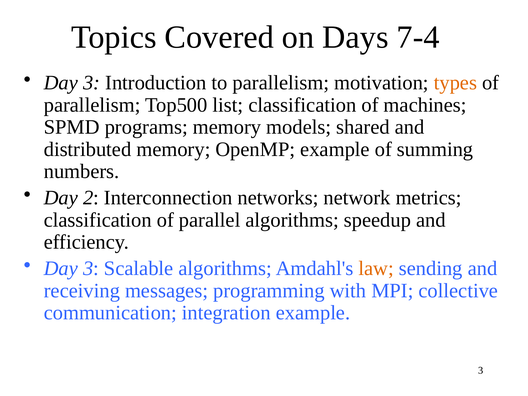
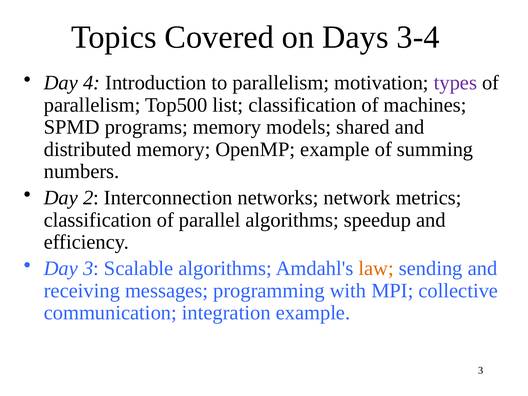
7-4: 7-4 -> 3-4 (418, 37)
3: 3 -> 4 (92, 83)
types colour: orange -> purple (455, 83)
